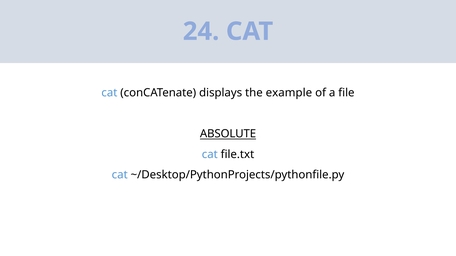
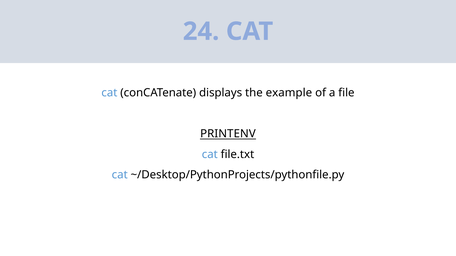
ABSOLUTE: ABSOLUTE -> PRINTENV (228, 134)
